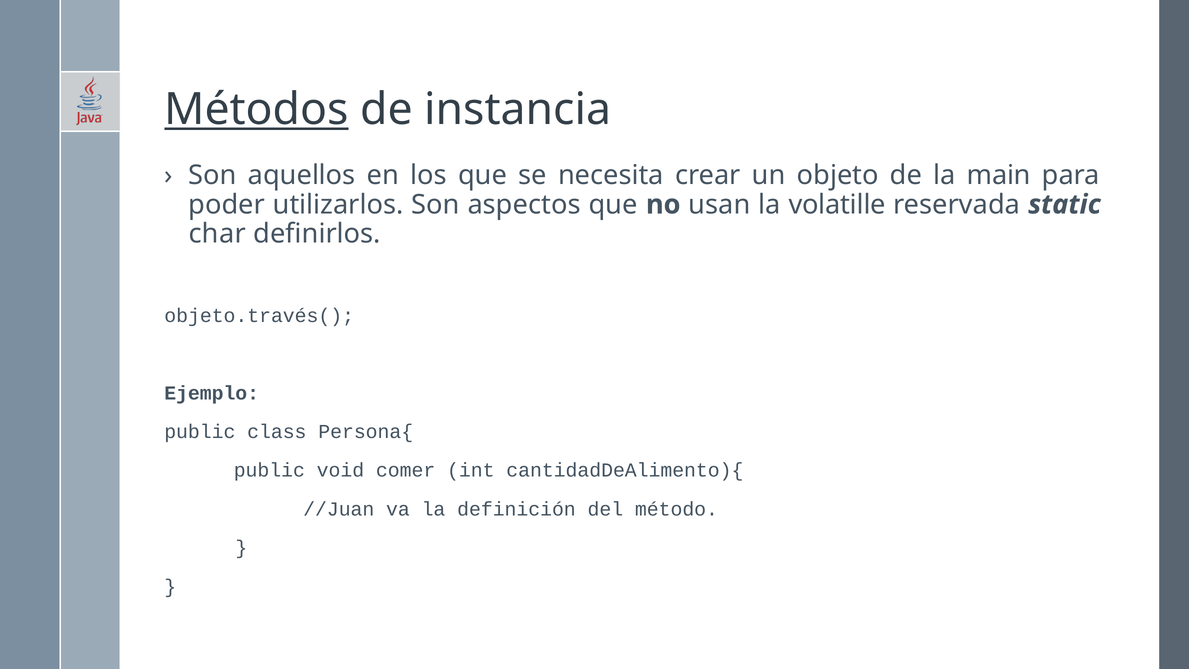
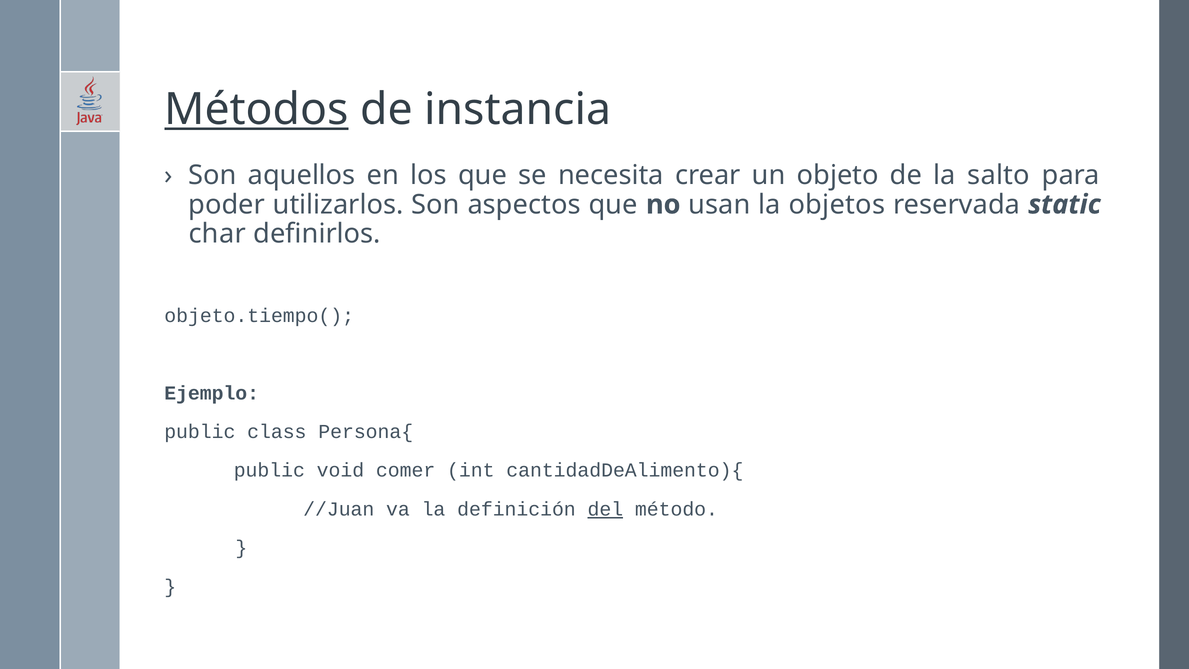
main: main -> salto (999, 175)
volatille: volatille -> objetos (837, 205)
objeto.través(: objeto.través( -> objeto.tiempo( (259, 315)
del underline: none -> present (605, 509)
